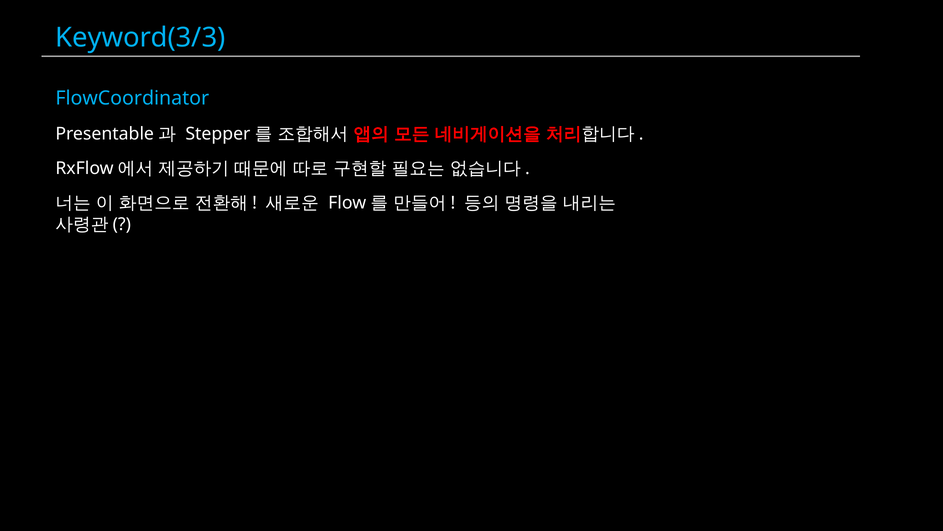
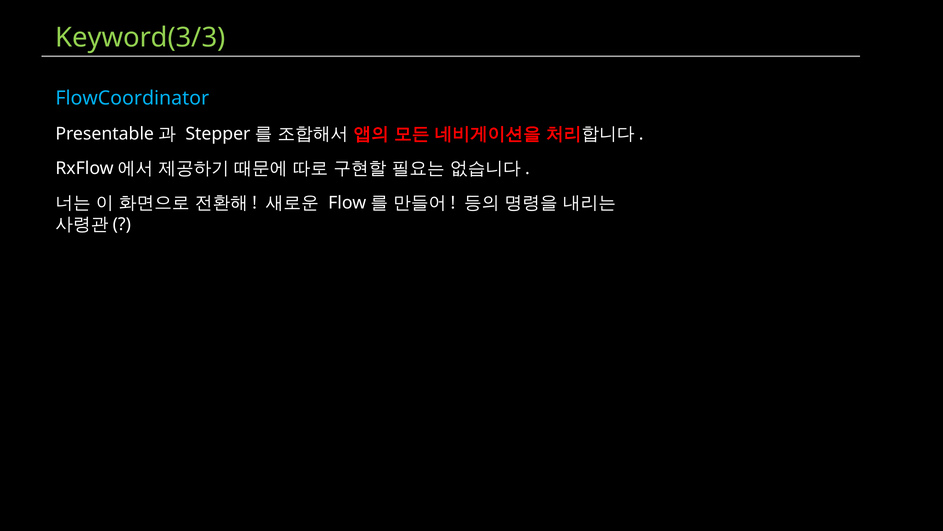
Keyword(3/3 colour: light blue -> light green (140, 38)
